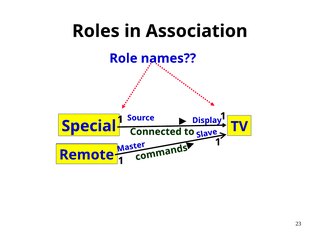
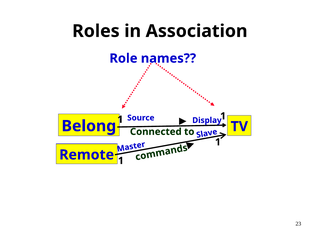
Special: Special -> Belong (89, 126)
